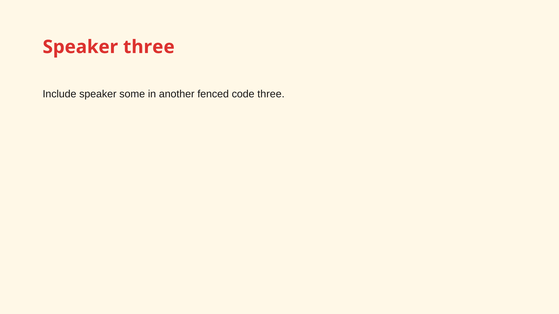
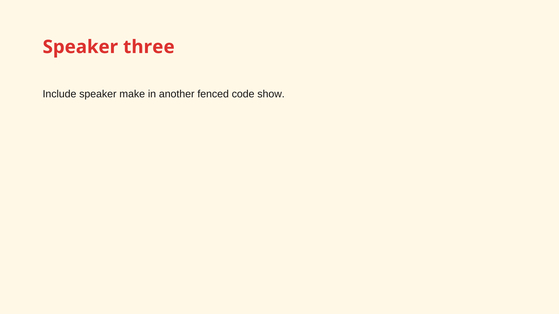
some: some -> make (132, 94)
code three: three -> show (271, 94)
